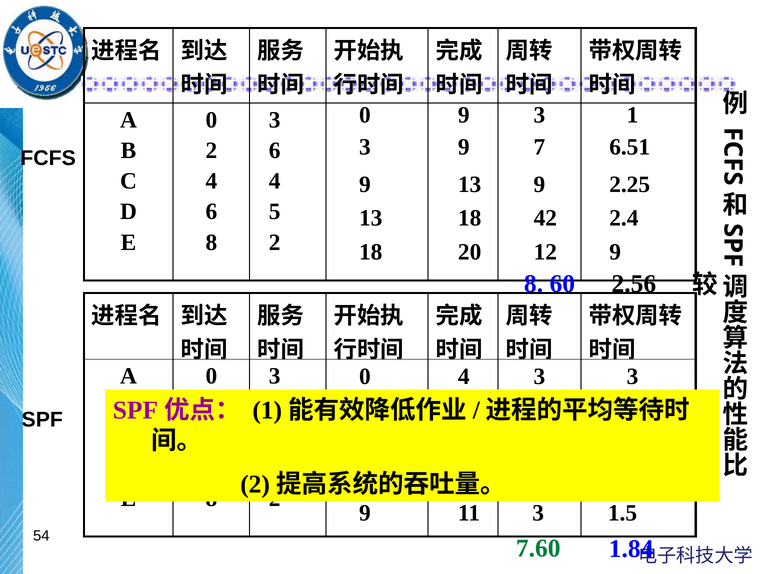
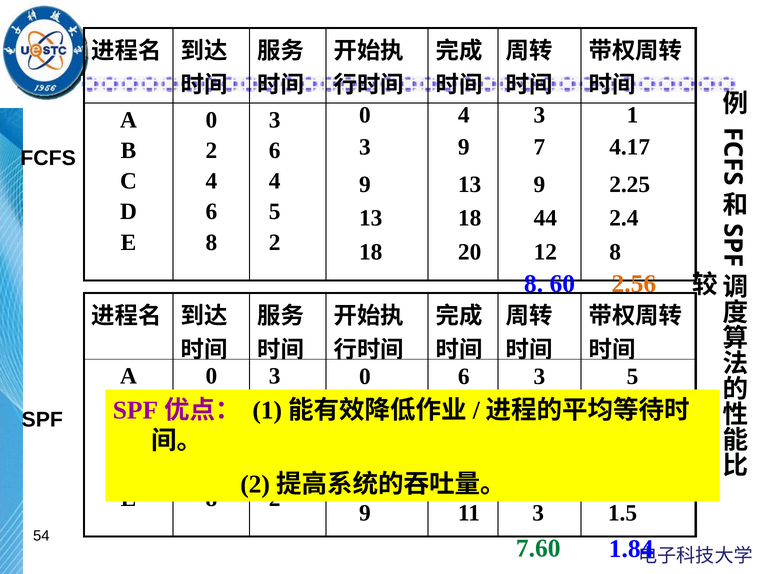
0 9: 9 -> 4 (464, 115)
6.51: 6.51 -> 4.17 (630, 147)
42: 42 -> 44 (545, 218)
12 9: 9 -> 8 (615, 252)
2.56 colour: black -> orange (634, 284)
0 4: 4 -> 6 (464, 376)
3 3: 3 -> 5 (633, 376)
